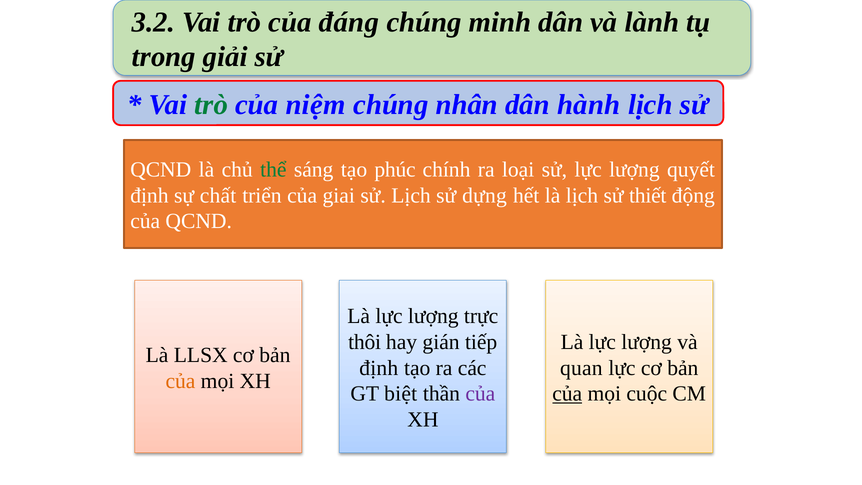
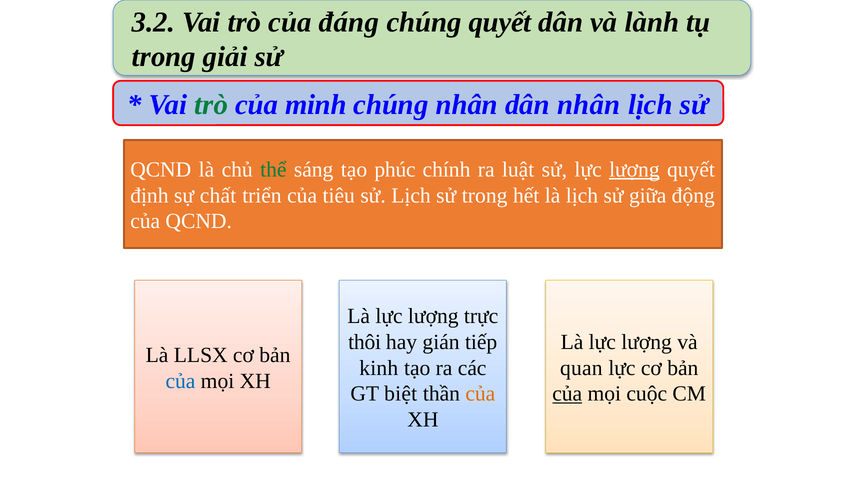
chúng minh: minh -> quyết (500, 22)
niệm: niệm -> minh (316, 105)
dân hành: hành -> nhân (589, 105)
loại: loại -> luật (518, 170)
lượng underline: none -> present (634, 170)
giai: giai -> tiêu (339, 195)
sử dựng: dựng -> trong (485, 195)
thiết: thiết -> giữa (648, 195)
định: định -> kinh (379, 368)
của colour: orange -> blue (180, 381)
của colour: purple -> orange (480, 394)
